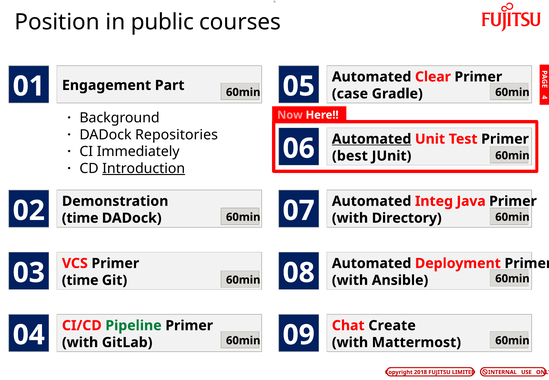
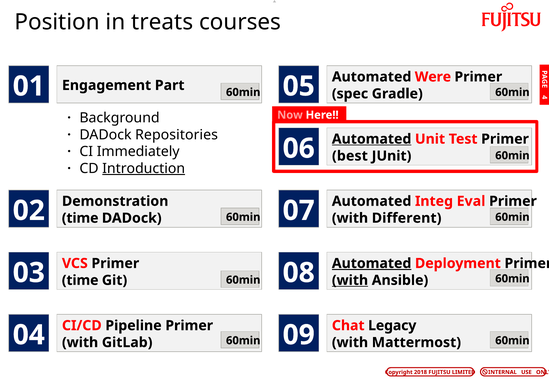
public: public -> treats (162, 22)
Clear: Clear -> Were (433, 77)
case: case -> spec (350, 94)
Java: Java -> Eval (471, 201)
Directory: Directory -> Different (407, 218)
Automated underline: none -> present (372, 263)
with underline: none -> present (350, 280)
Pipeline colour: green -> black (133, 326)
Create: Create -> Legacy (392, 326)
